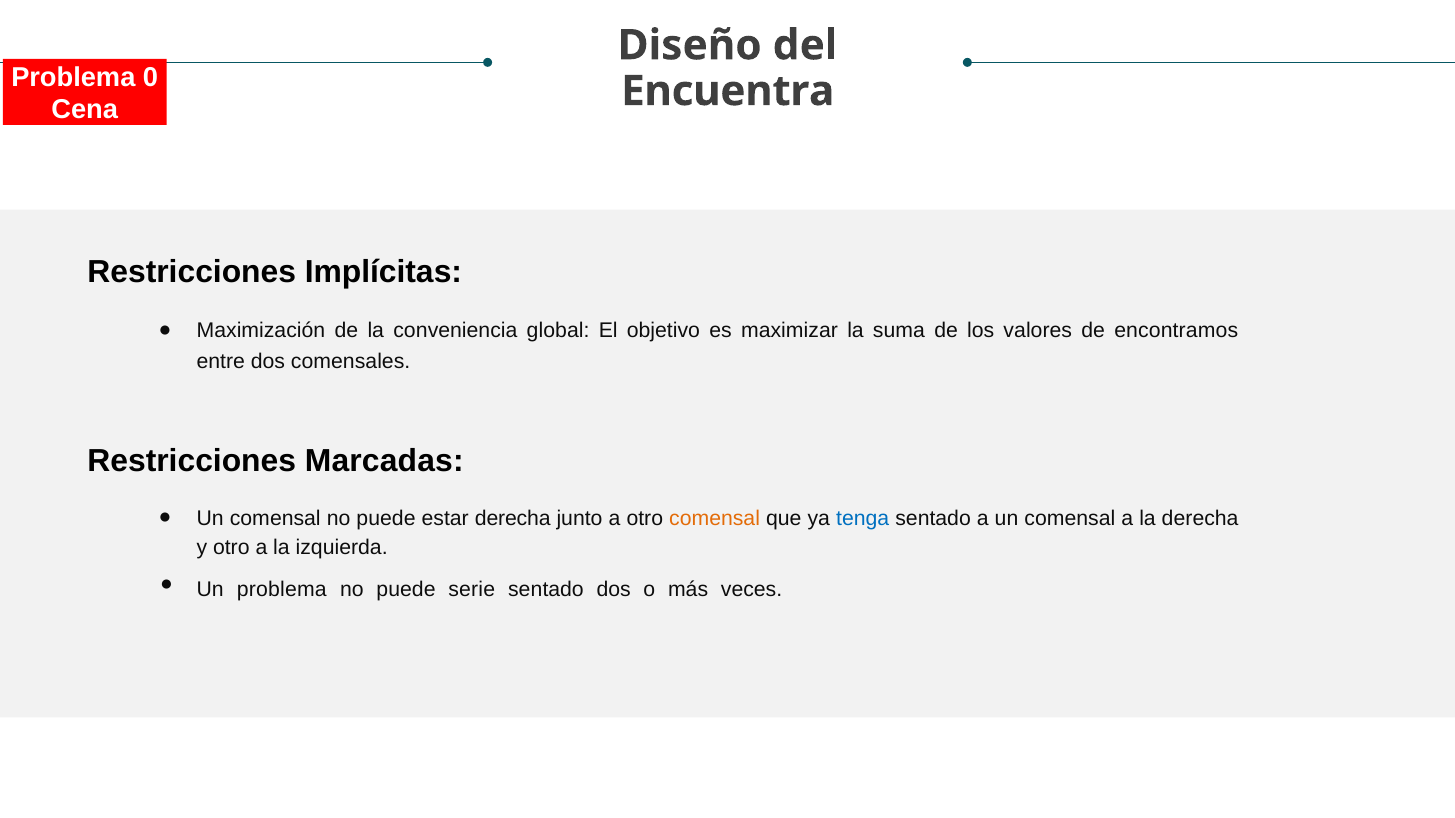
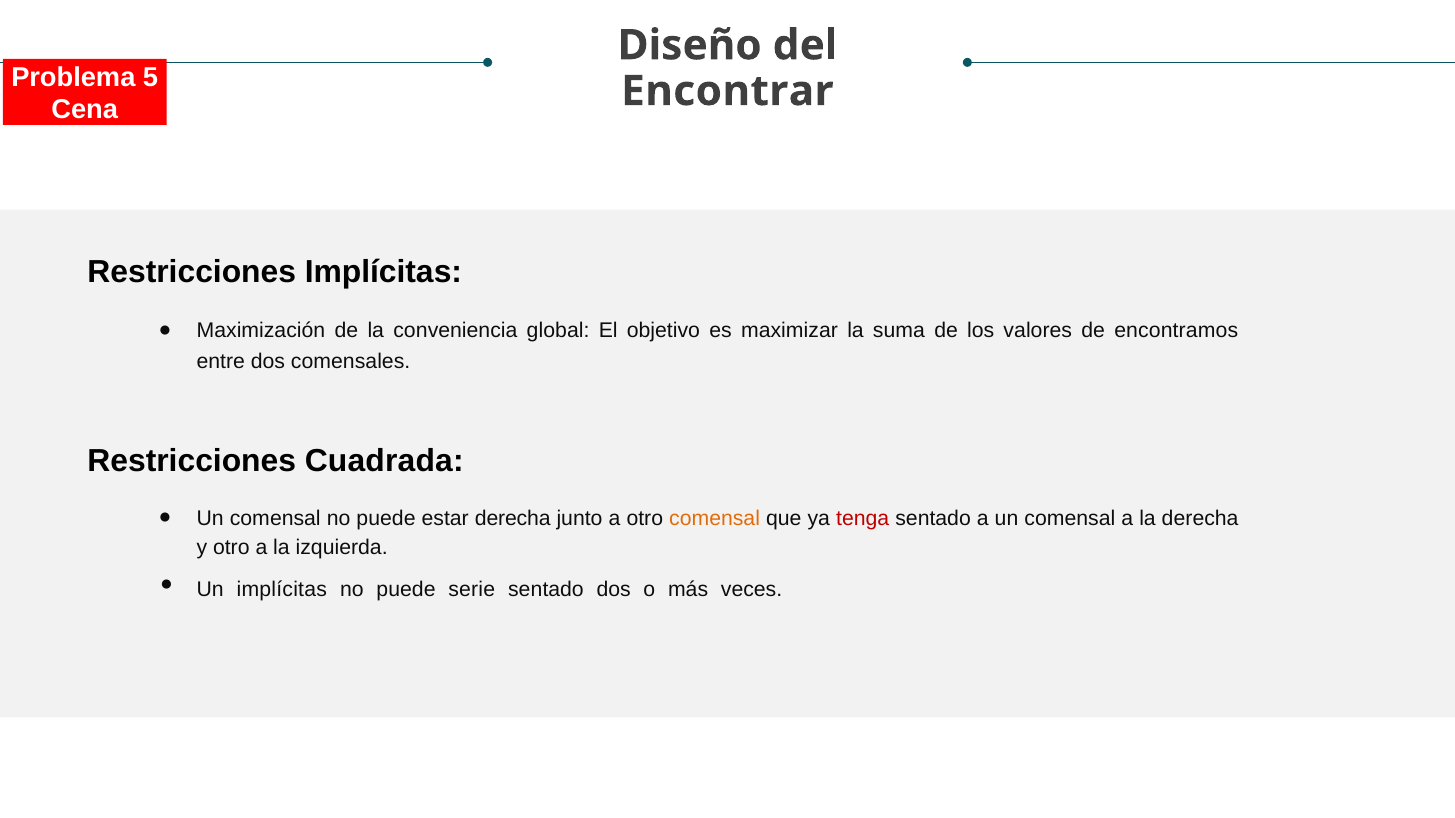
0: 0 -> 5 (151, 77)
Encuentra: Encuentra -> Encontrar (727, 91)
Marcadas: Marcadas -> Cuadrada (384, 461)
tenga colour: blue -> red (863, 518)
Un problema: problema -> implícitas (282, 589)
